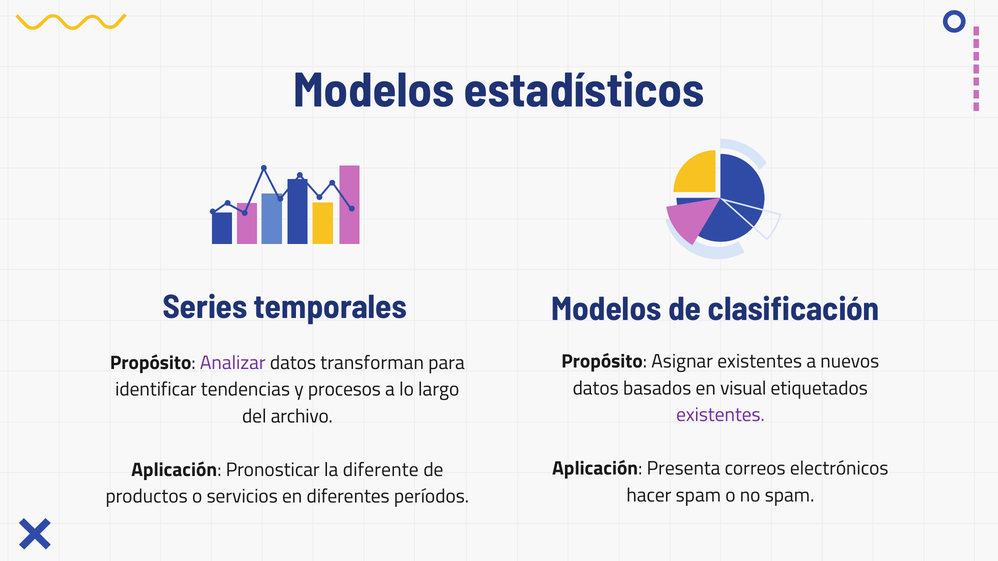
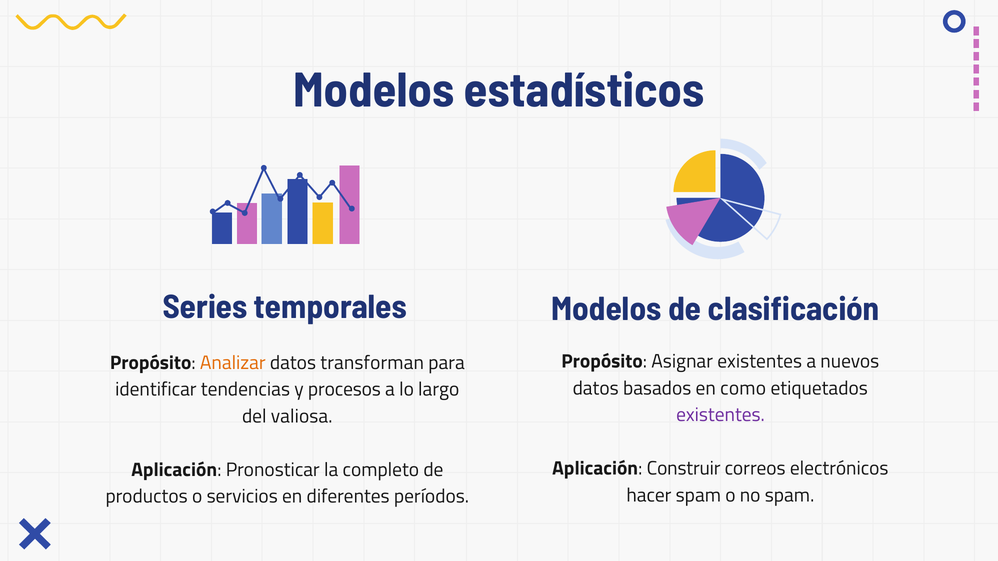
Analizar colour: purple -> orange (233, 363)
visual: visual -> como (743, 389)
archivo: archivo -> valiosa (302, 417)
Presenta: Presenta -> Construir (684, 469)
diferente: diferente -> completo (381, 470)
